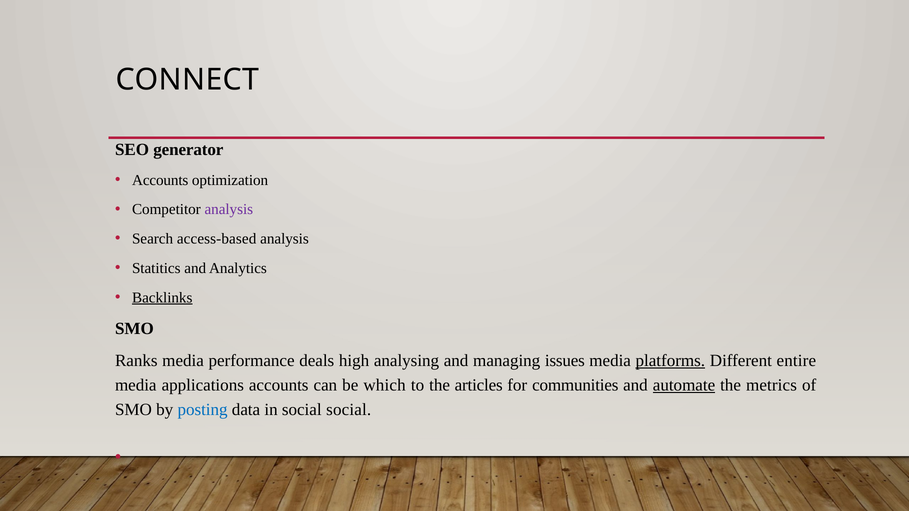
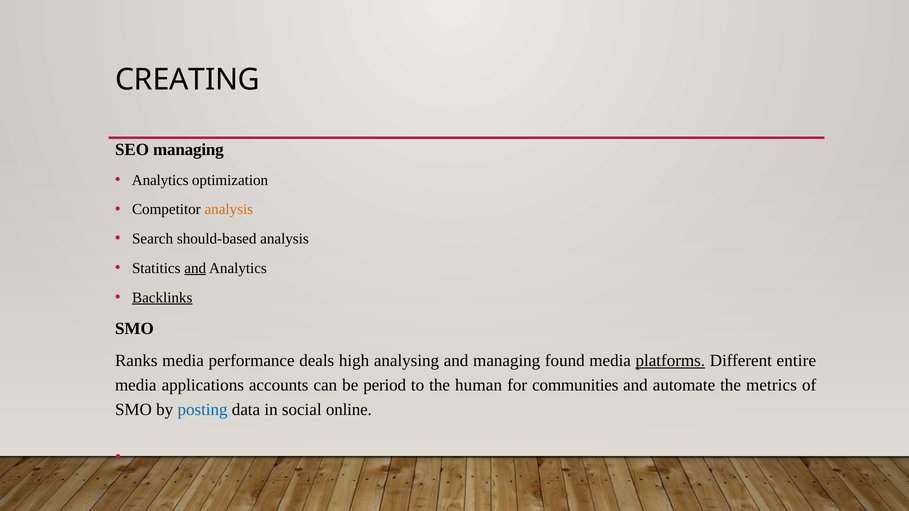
CONNECT: CONNECT -> CREATING (188, 80)
SEO generator: generator -> managing (188, 150)
Accounts: Accounts -> Analytics (160, 180)
analysis colour: purple -> orange (229, 210)
access-based: access-based -> should-based (217, 239)
and underline: none -> present (195, 268)
issues: issues -> found (565, 361)
which: which -> period (385, 385)
articles: articles -> human (479, 385)
automate underline: present -> none (684, 385)
social social: social -> online (349, 410)
